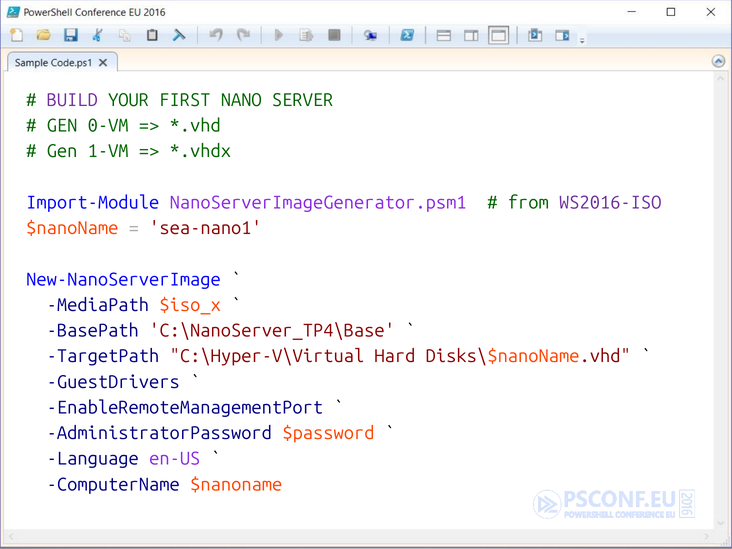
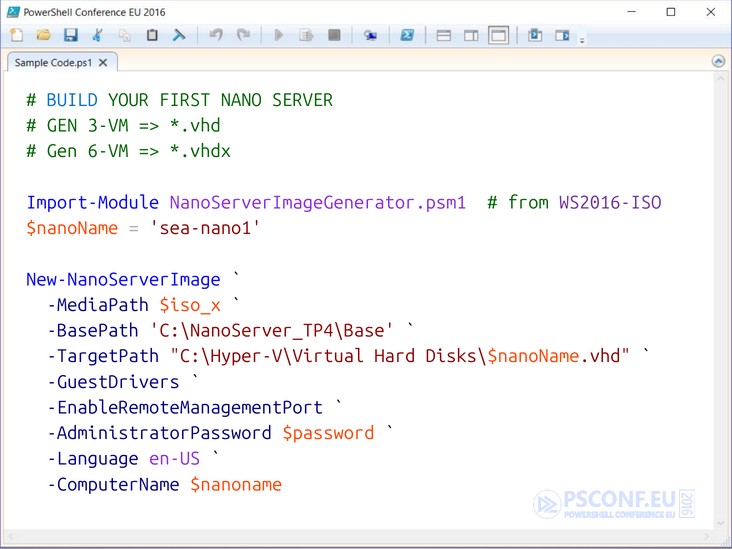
BUILD colour: purple -> blue (72, 100)
0-VM: 0-VM -> 3-VM (108, 126)
1-VM: 1-VM -> 6-VM (108, 151)
